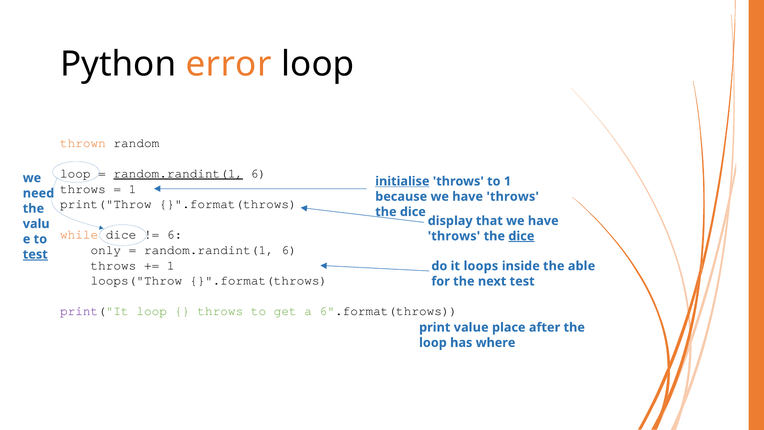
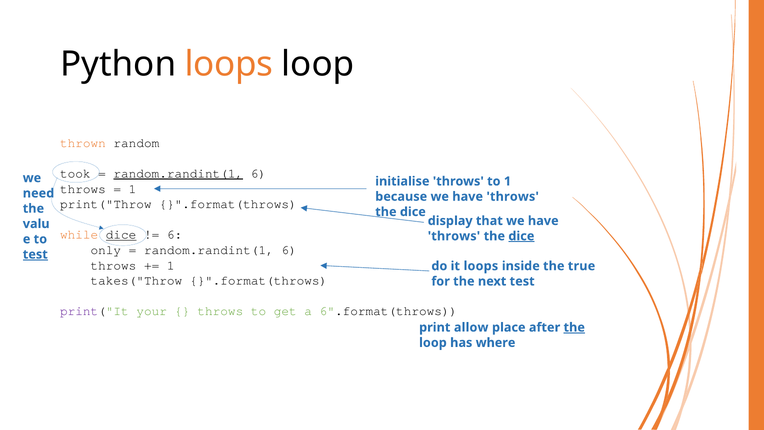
Python error: error -> loops (229, 64)
loop: loop -> took (75, 174)
initialise underline: present -> none (402, 181)
dice underline: none -> present (121, 235)
able: able -> true (582, 266)
loops("Throw: loops("Throw -> takes("Throw (136, 280)
print("It loop: loop -> your (152, 311)
value: value -> allow (471, 327)
the underline: none -> present (574, 327)
